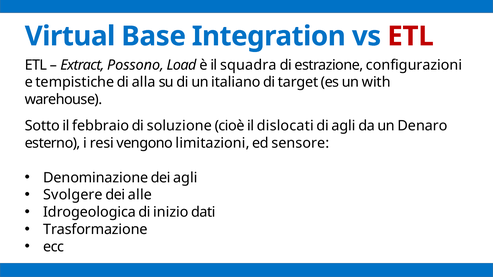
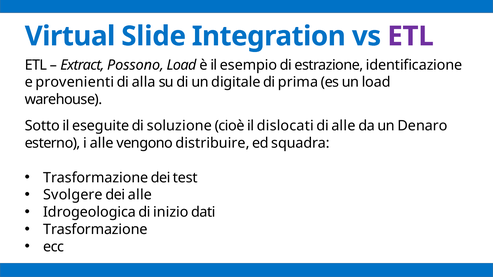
Base: Base -> Slide (154, 36)
ETL colour: red -> purple (410, 36)
squadra: squadra -> esempio (249, 65)
configurazioni: configurazioni -> identificazione (414, 65)
tempistiche: tempistiche -> provenienti (75, 82)
italiano: italiano -> digitale (236, 82)
target: target -> prima (298, 82)
un with: with -> load (376, 82)
febbraio: febbraio -> eseguite (101, 126)
di agli: agli -> alle (343, 126)
i resi: resi -> alle (102, 143)
limitazioni: limitazioni -> distribuire (213, 143)
sensore: sensore -> squadra (301, 143)
Denominazione: Denominazione -> Trasformazione (96, 178)
dei agli: agli -> test (185, 178)
